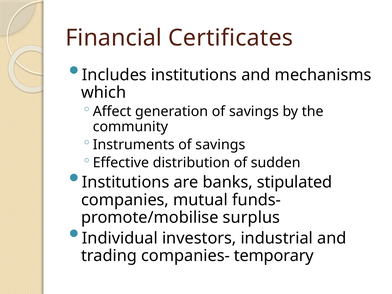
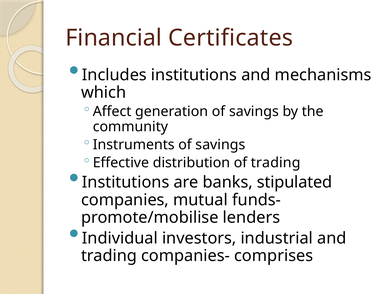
of sudden: sudden -> trading (276, 163)
surplus: surplus -> lenders (251, 218)
temporary: temporary -> comprises (274, 256)
